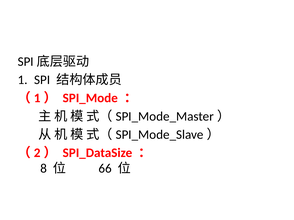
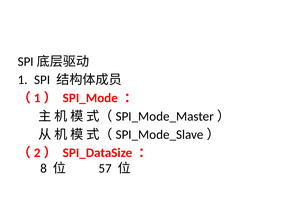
66: 66 -> 57 (105, 169)
